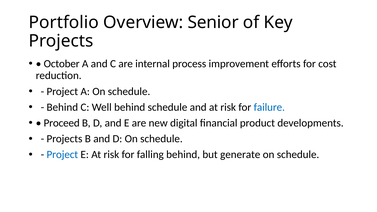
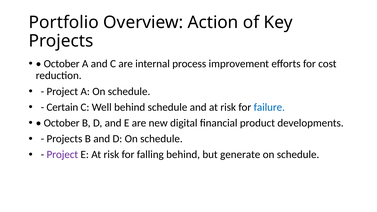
Senior: Senior -> Action (213, 22)
Behind: Behind -> Certain (62, 107)
Proceed: Proceed -> October (62, 123)
Project colour: blue -> purple (62, 155)
